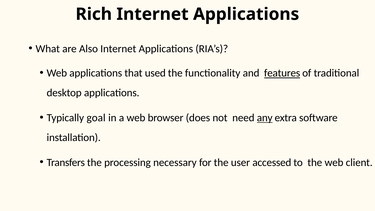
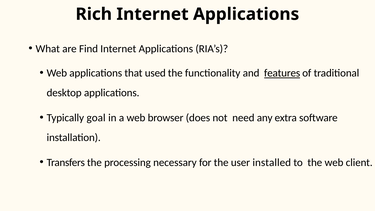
Also: Also -> Find (89, 49)
any underline: present -> none (265, 118)
accessed: accessed -> installed (272, 162)
